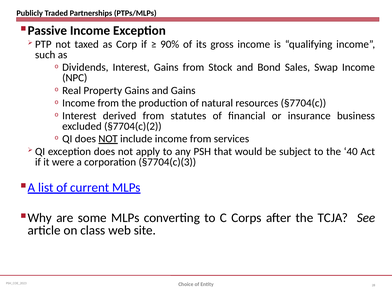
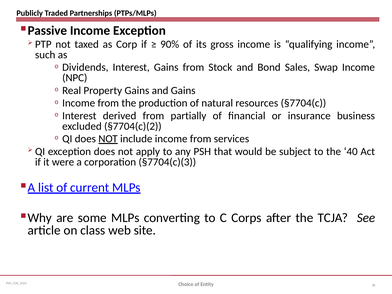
statutes: statutes -> partially (188, 116)
